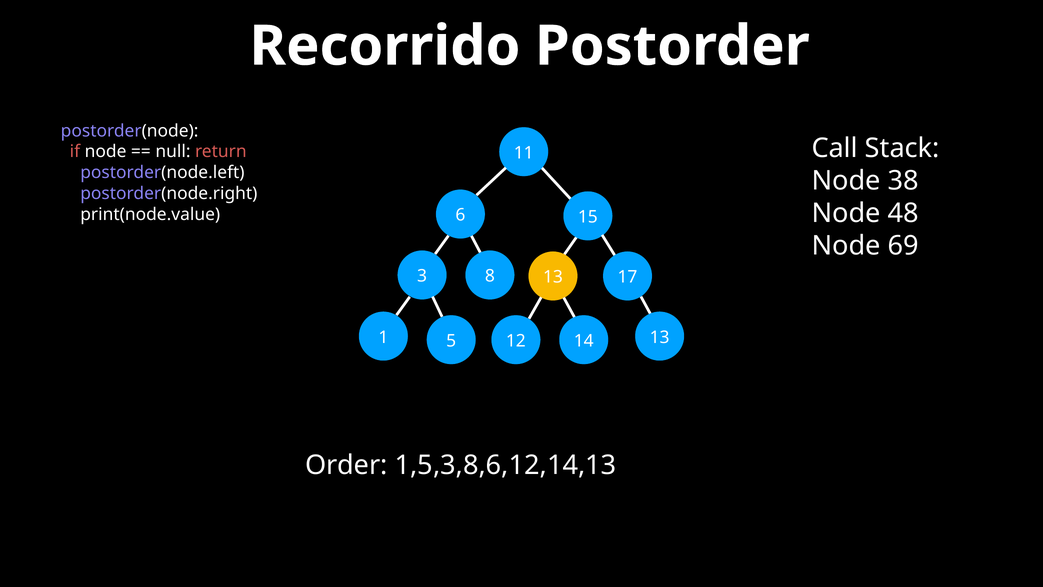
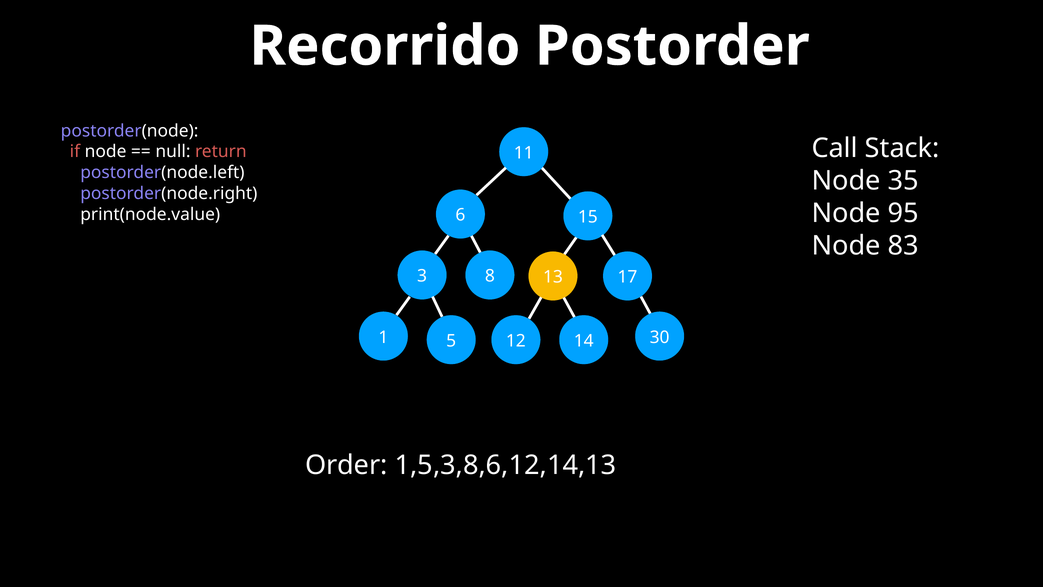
38: 38 -> 35 (903, 181)
48: 48 -> 95 (903, 213)
69: 69 -> 83 (903, 246)
12 13: 13 -> 30 (660, 337)
